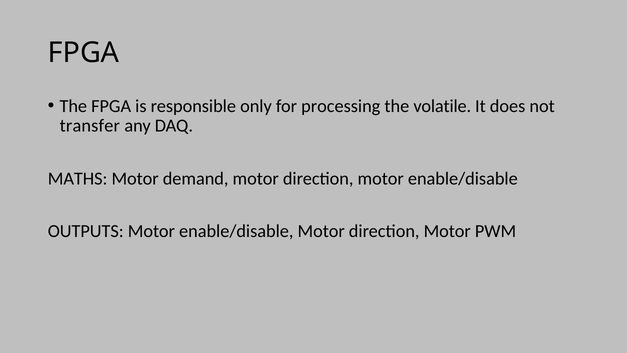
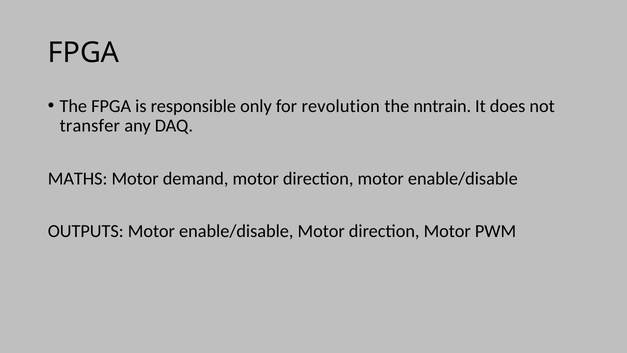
processing: processing -> revolution (341, 106)
volatile: volatile -> nntrain (442, 106)
